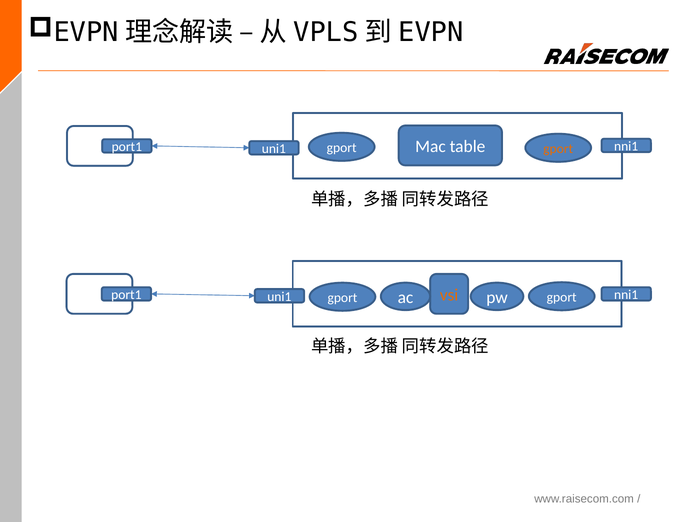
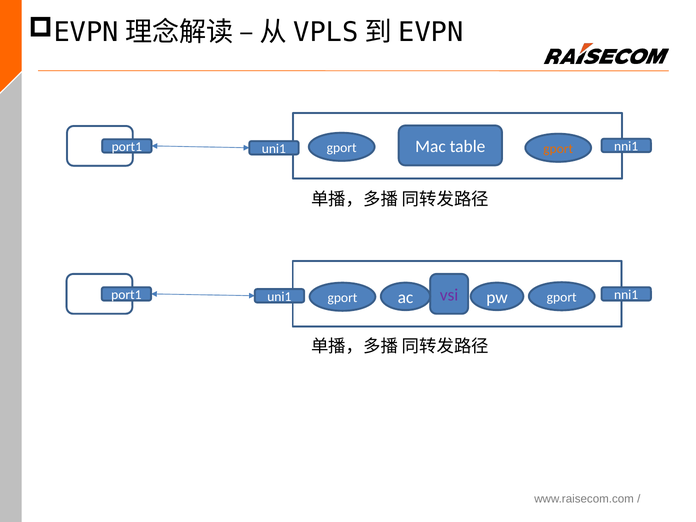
vsi colour: orange -> purple (449, 295)
